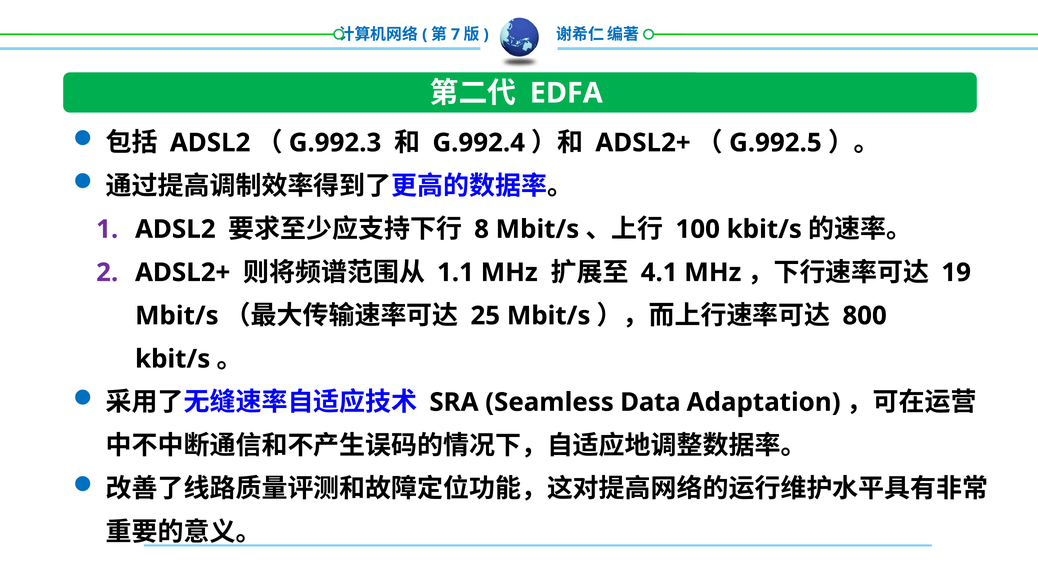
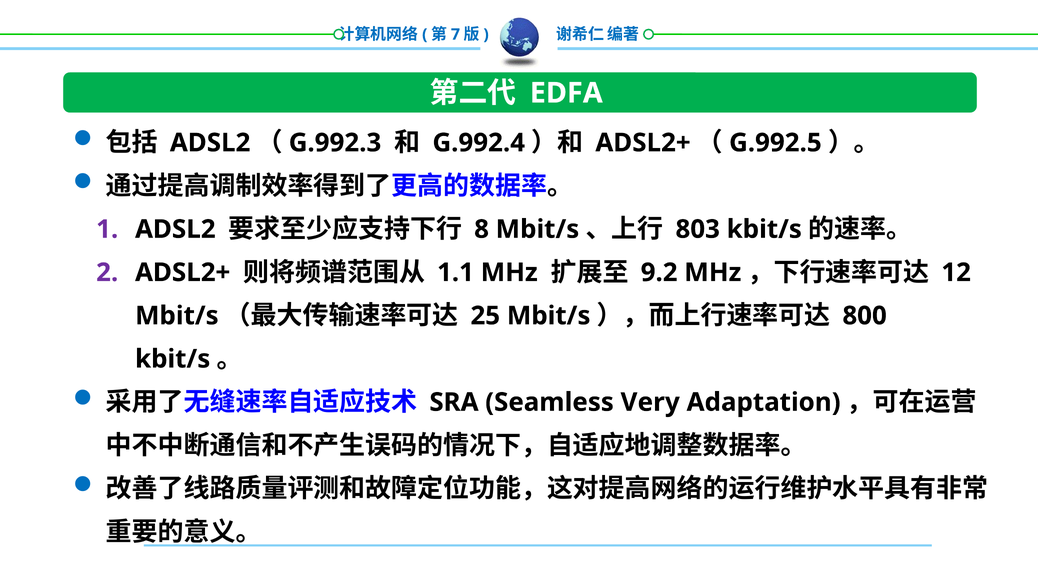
100: 100 -> 803 (698, 229)
4.1: 4.1 -> 9.2 (659, 272)
19: 19 -> 12 (956, 272)
Data: Data -> Very (650, 402)
